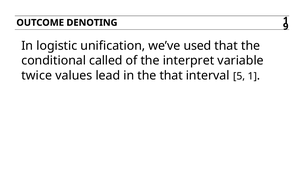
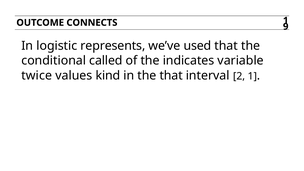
DENOTING: DENOTING -> CONNECTS (92, 23)
unification: unification -> represents (113, 46)
interpret: interpret -> indicates (189, 60)
lead: lead -> kind (108, 75)
5: 5 -> 2 (239, 76)
